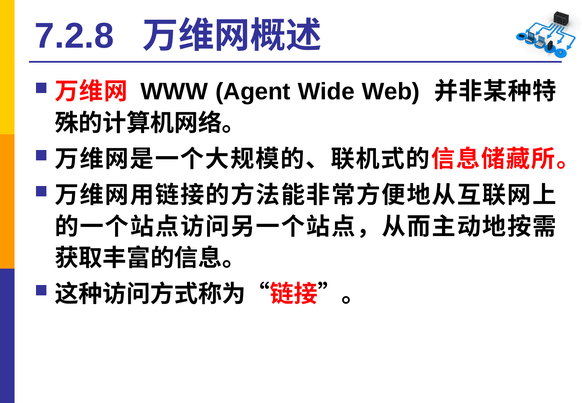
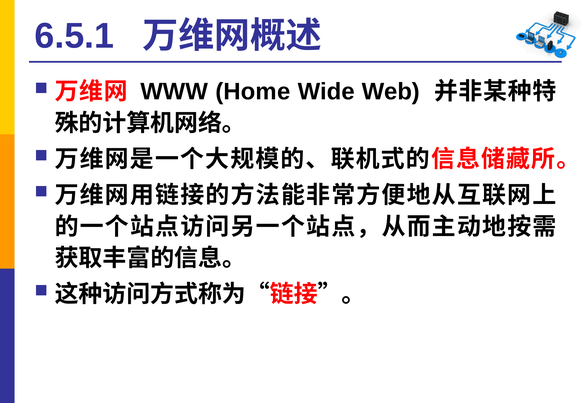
7.2.8: 7.2.8 -> 6.5.1 (74, 36)
Agent: Agent -> Home (253, 92)
